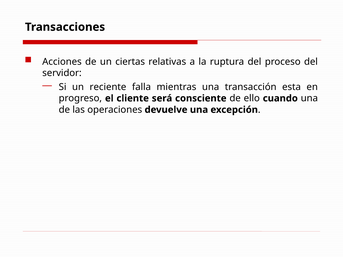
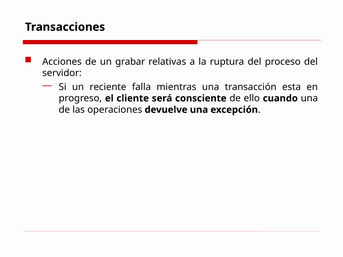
ciertas: ciertas -> grabar (130, 62)
